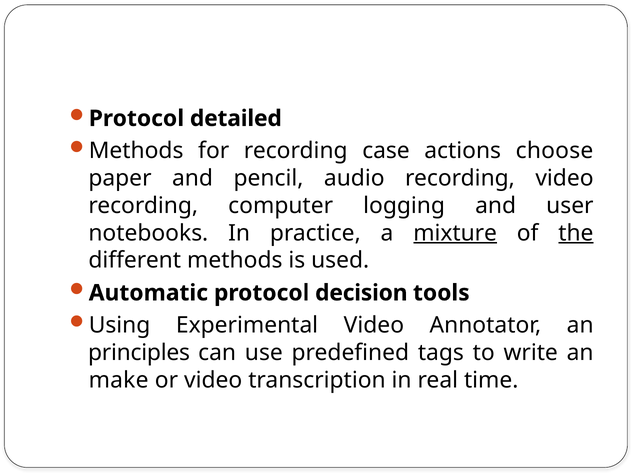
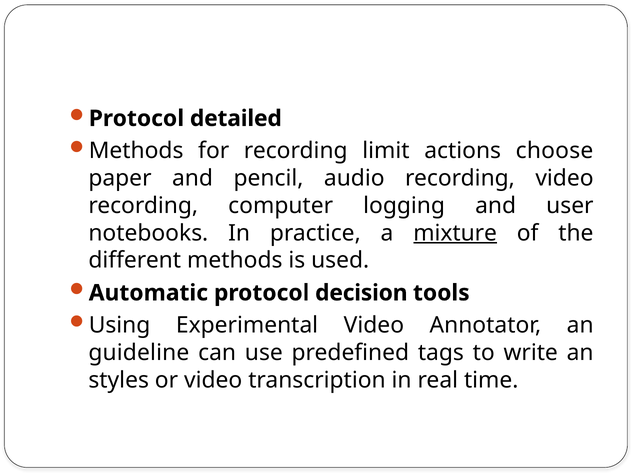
case: case -> limit (386, 151)
the underline: present -> none (576, 233)
principles: principles -> guideline (139, 353)
make: make -> styles (119, 380)
